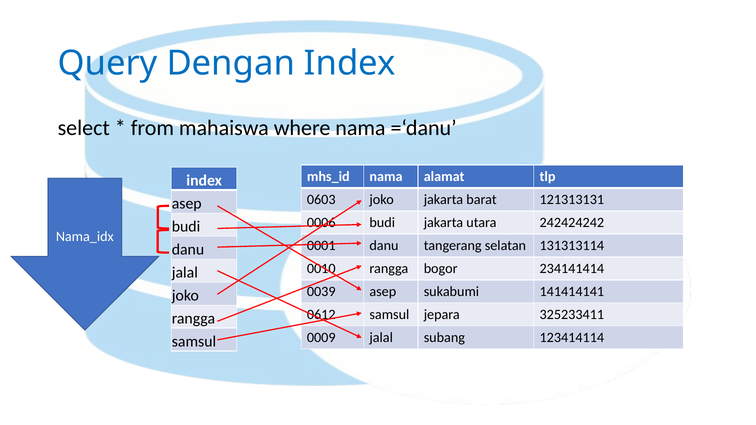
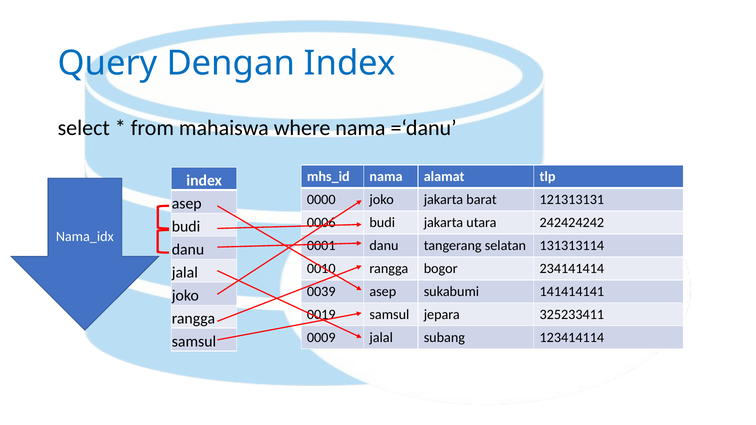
0603: 0603 -> 0000 (321, 200)
0612: 0612 -> 0019 (321, 315)
